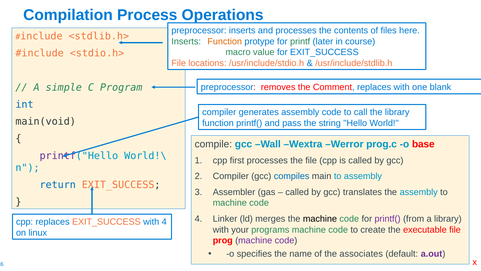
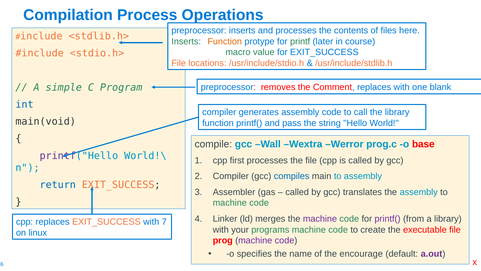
machine colour: black -> purple (320, 218)
with 4: 4 -> 7 (164, 222)
associates: associates -> encourage (361, 253)
